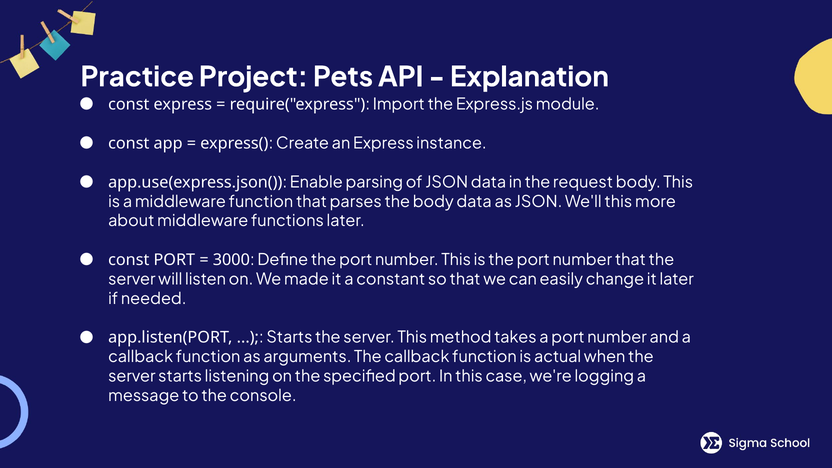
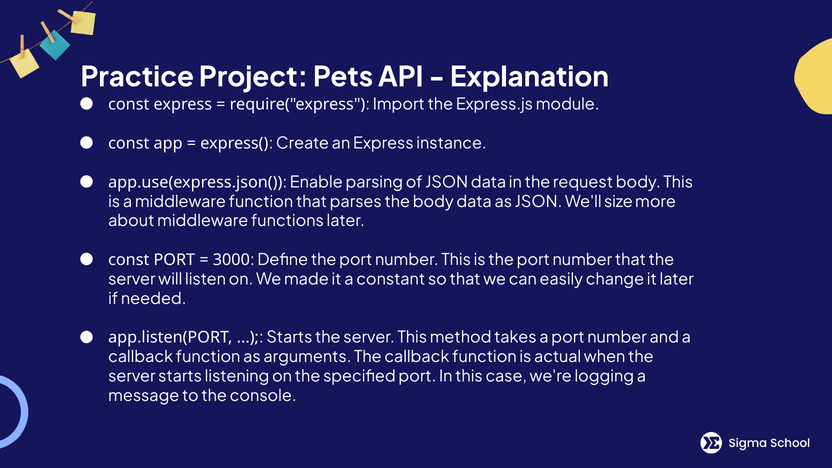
We'll this: this -> size (618, 202)
